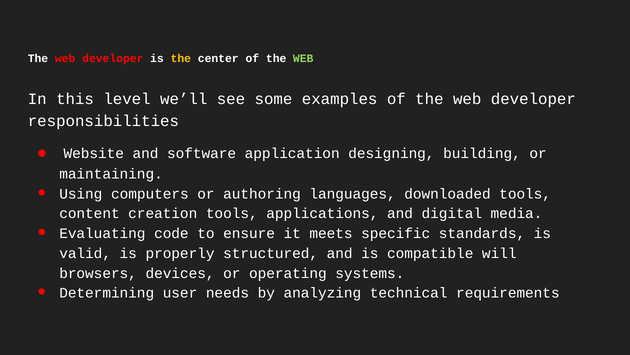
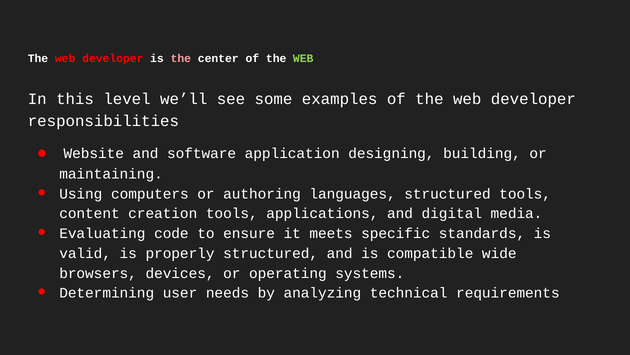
the colour: yellow -> pink (181, 58)
languages downloaded: downloaded -> structured (448, 193)
will: will -> wide (499, 253)
